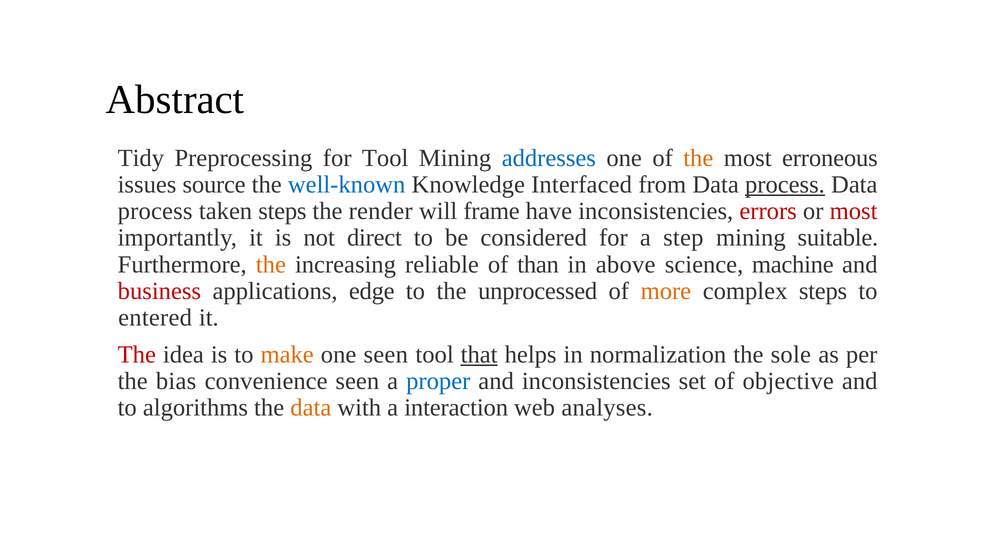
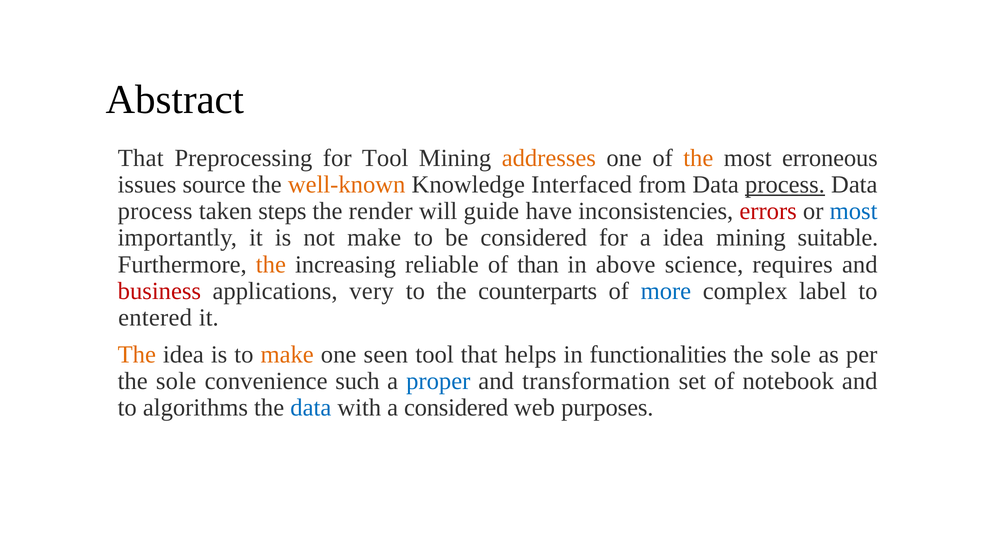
Tidy: Tidy -> That (141, 158)
addresses colour: blue -> orange (549, 158)
well-known colour: blue -> orange (347, 185)
frame: frame -> guide (491, 211)
most colour: red -> blue (854, 211)
not direct: direct -> make (374, 238)
a step: step -> idea (683, 238)
machine: machine -> requires (793, 264)
edge: edge -> very (372, 291)
unprocessed: unprocessed -> counterparts (538, 291)
more colour: orange -> blue (666, 291)
complex steps: steps -> label (823, 291)
The colour: red -> orange (137, 354)
that underline: present -> none (479, 354)
normalization: normalization -> functionalities (658, 354)
bias: bias -> sole (176, 381)
convenience seen: seen -> such (357, 381)
and inconsistencies: inconsistencies -> transformation (596, 381)
objective: objective -> notebook (788, 381)
data colour: orange -> blue (311, 407)
a interaction: interaction -> considered (456, 407)
analyses: analyses -> purposes (607, 407)
